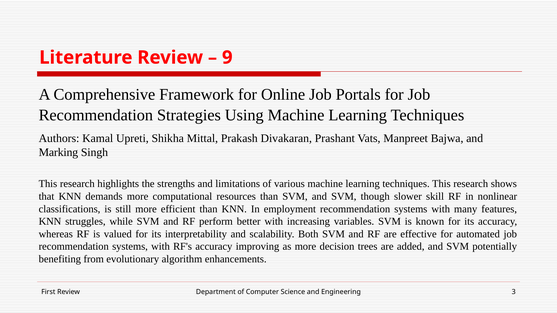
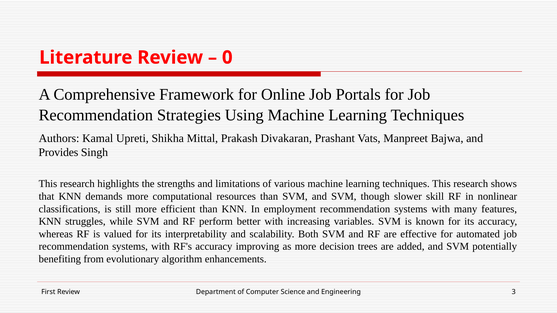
9: 9 -> 0 (227, 58)
Marking: Marking -> Provides (58, 153)
